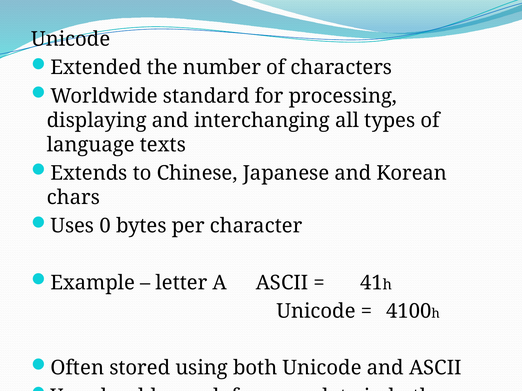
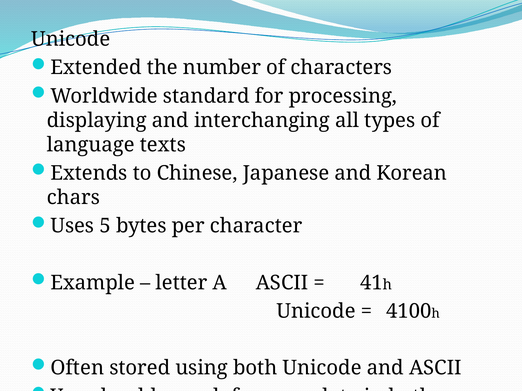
0: 0 -> 5 (105, 226)
